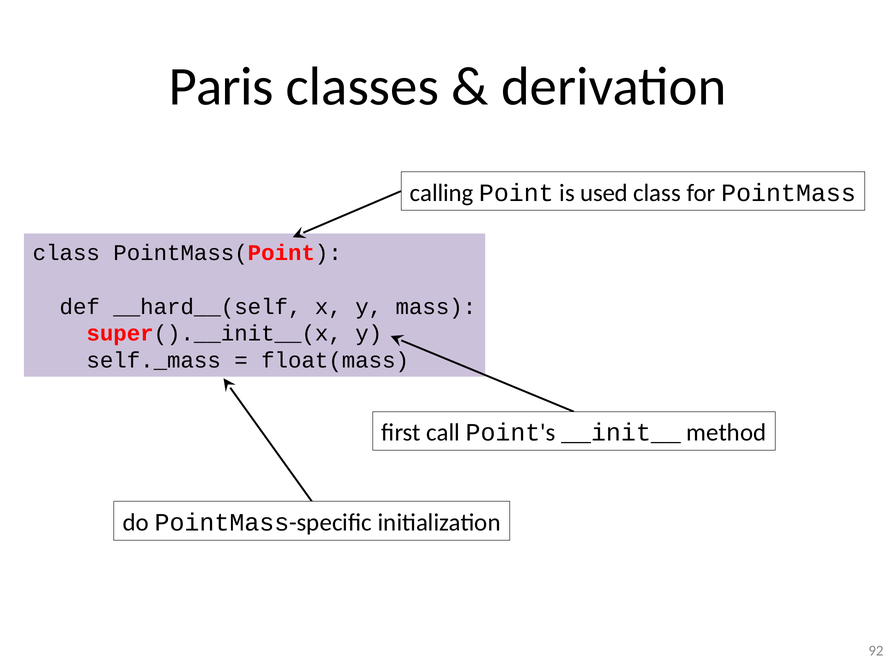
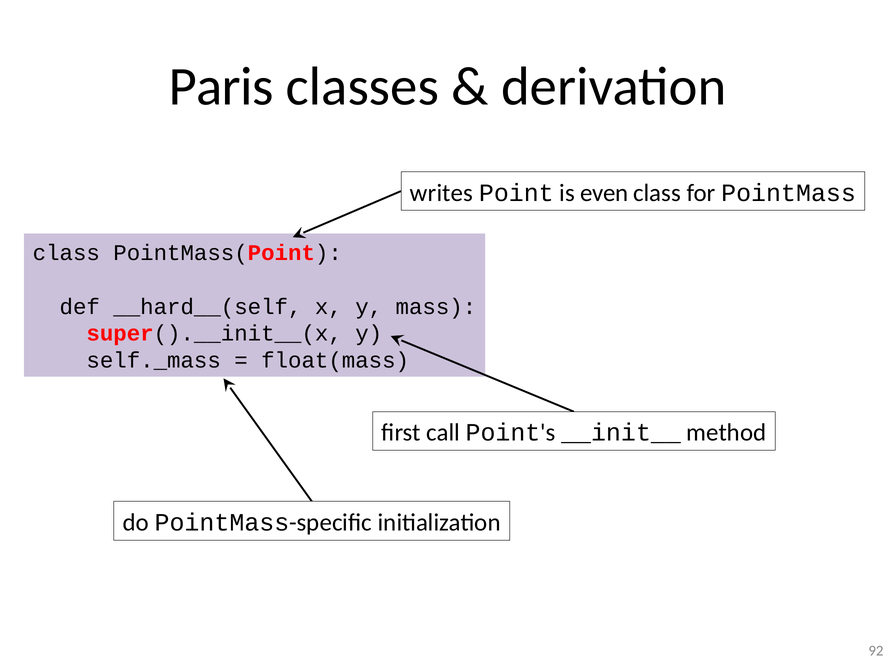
calling: calling -> writes (441, 193)
used: used -> even (604, 193)
